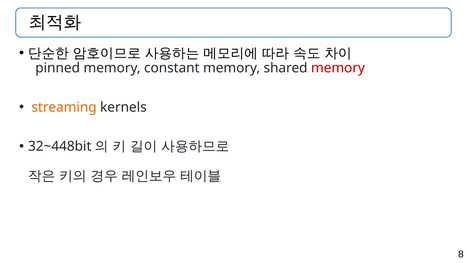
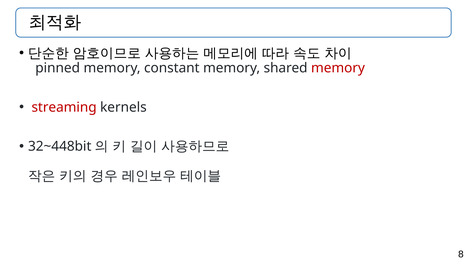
streaming colour: orange -> red (64, 107)
